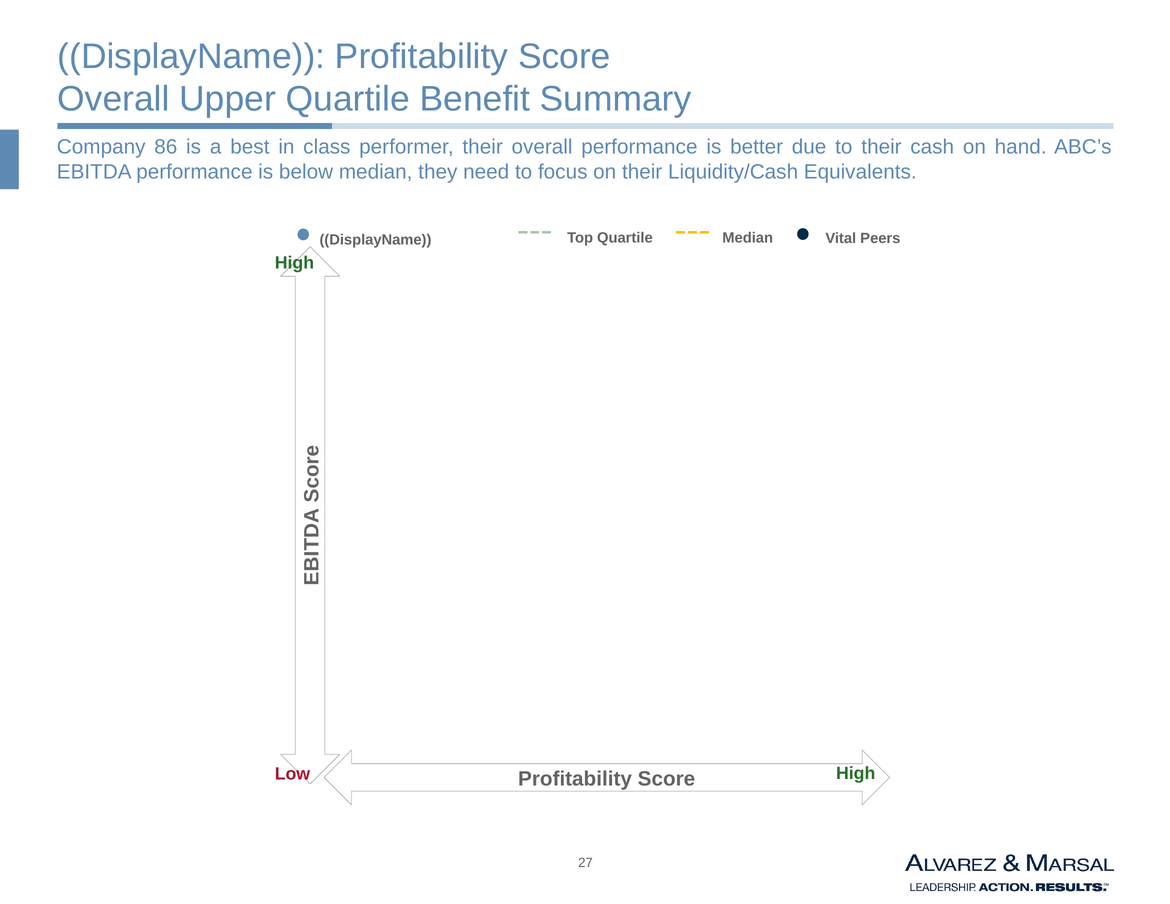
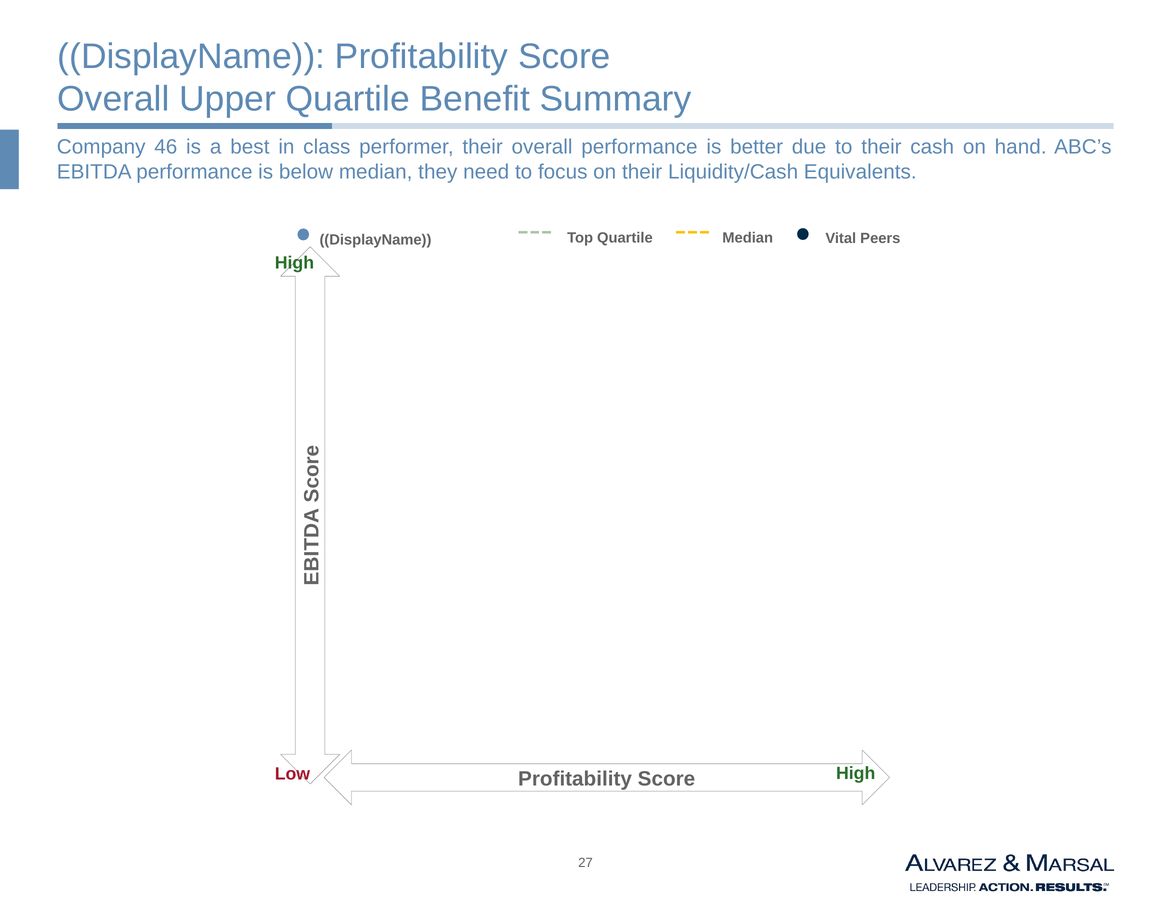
86: 86 -> 46 (166, 147)
